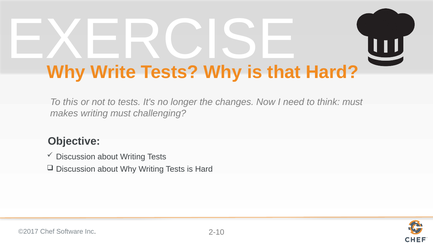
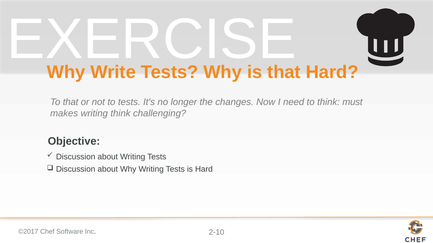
To this: this -> that (71, 102)
writing must: must -> think (121, 114)
